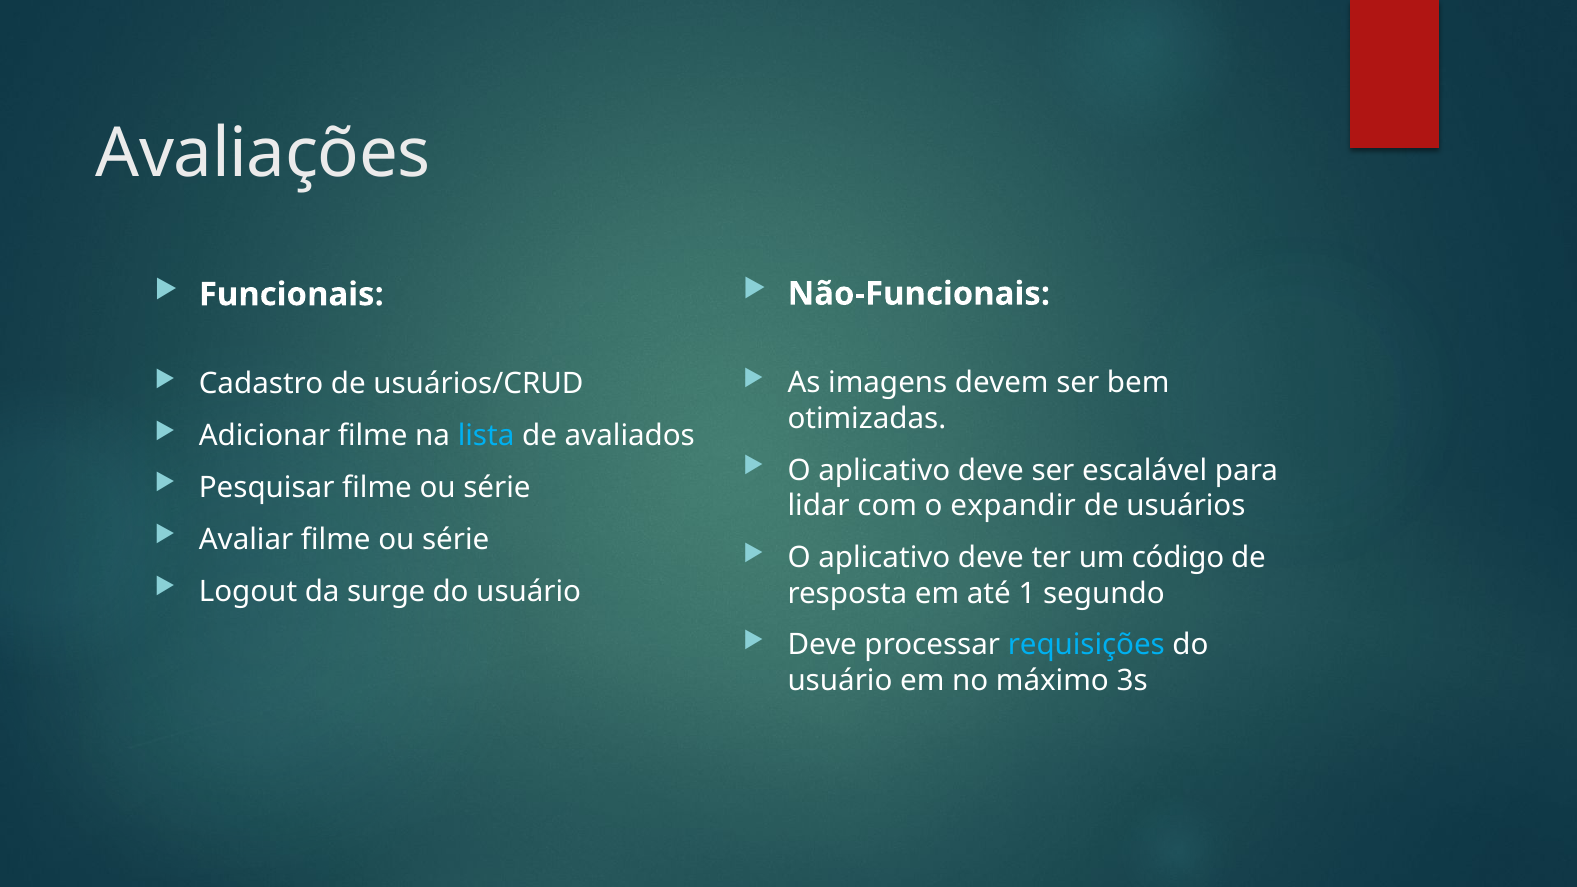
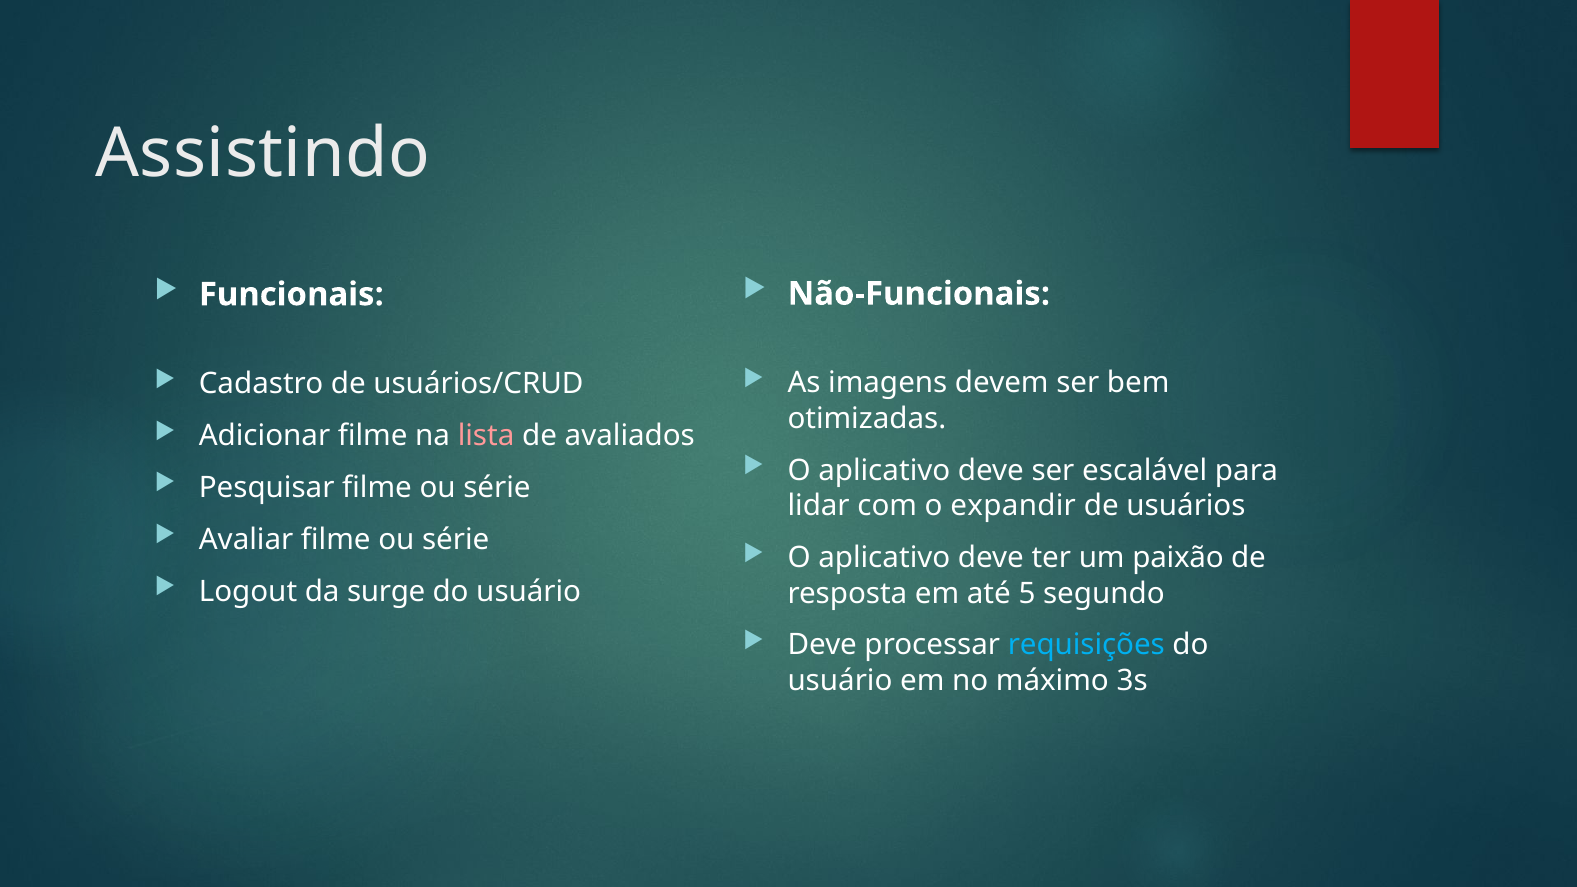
Avaliações: Avaliações -> Assistindo (263, 154)
lista colour: light blue -> pink (486, 436)
código: código -> paixão (1178, 558)
1: 1 -> 5 (1027, 593)
